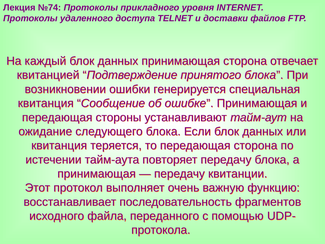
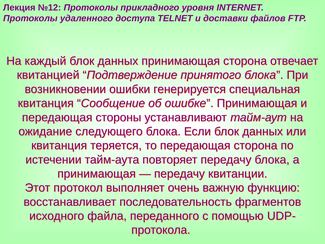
№74: №74 -> №12 (50, 8)
